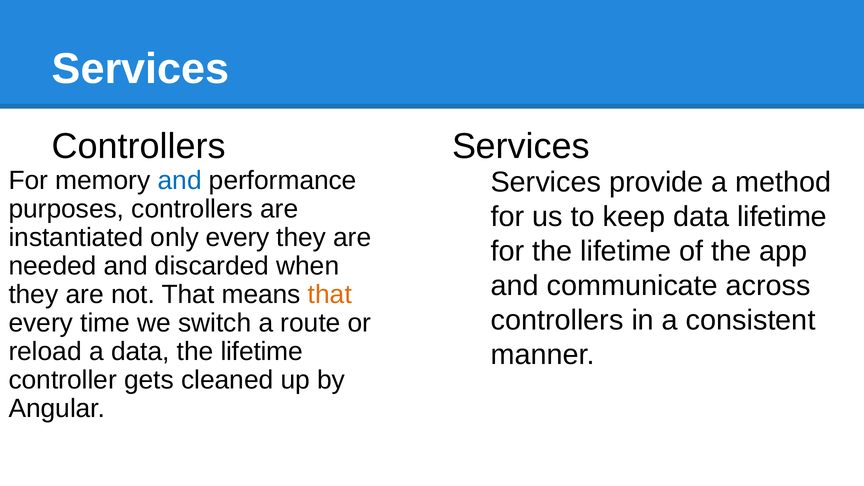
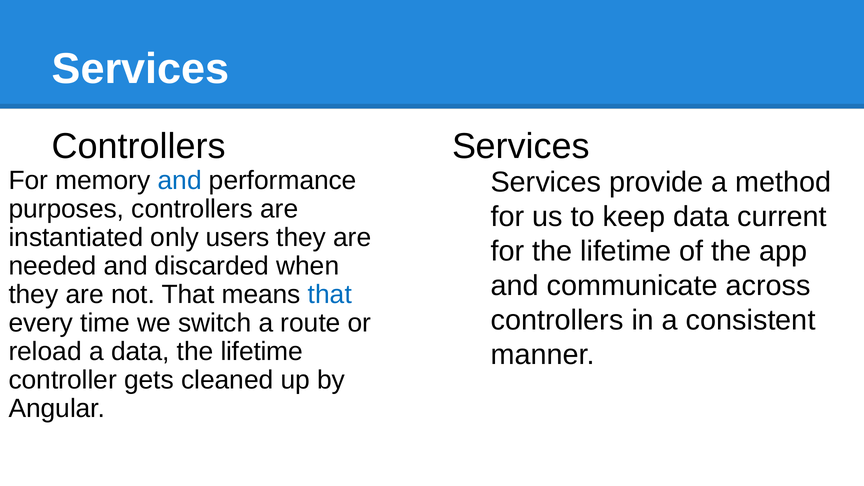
data lifetime: lifetime -> current (782, 217)
only every: every -> users (238, 237)
that colour: orange -> blue (330, 294)
